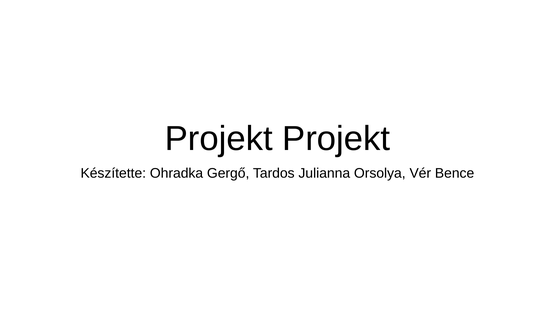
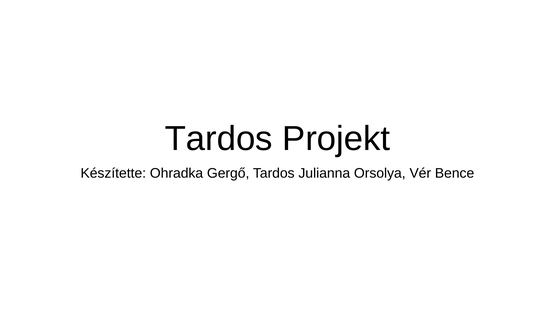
Projekt: Projekt -> Tardos (219, 139)
